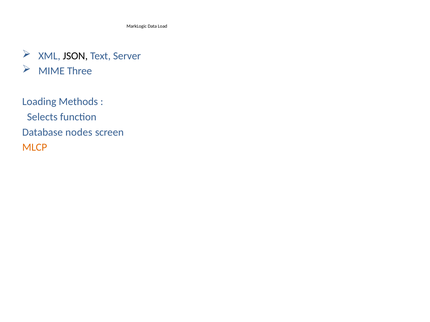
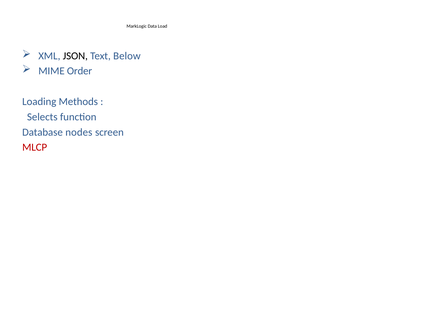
Server: Server -> Below (127, 56)
Three: Three -> Order (80, 71)
MLCP colour: orange -> red (35, 148)
